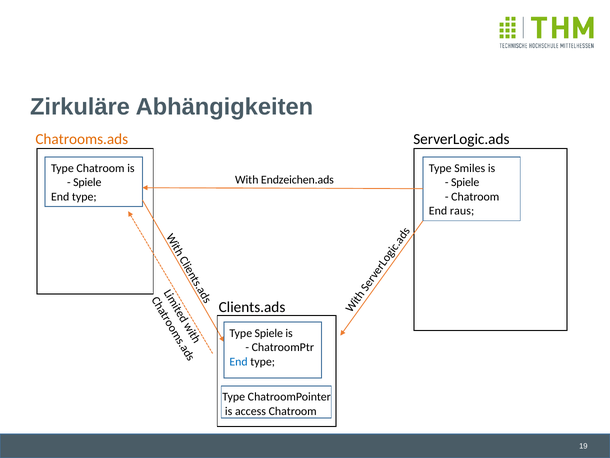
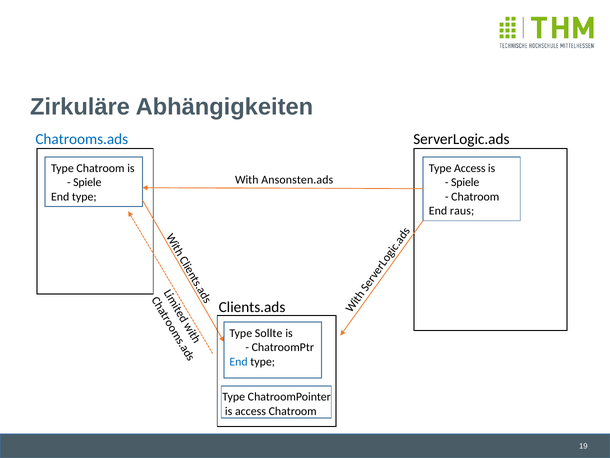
Chatrooms.ads colour: orange -> blue (82, 139)
Type Smiles: Smiles -> Access (470, 168)
Endzeichen.ads: Endzeichen.ads -> Ansonsten.ads (297, 180)
Type Spiele: Spiele -> Sollte (269, 333)
